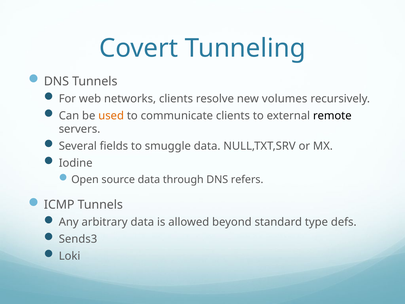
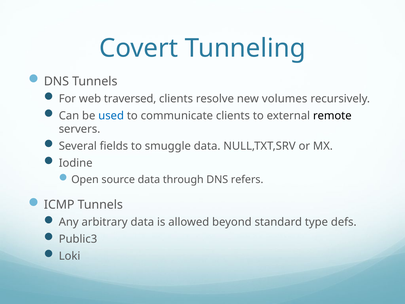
networks: networks -> traversed (130, 99)
used colour: orange -> blue (111, 116)
Sends3: Sends3 -> Public3 (78, 239)
